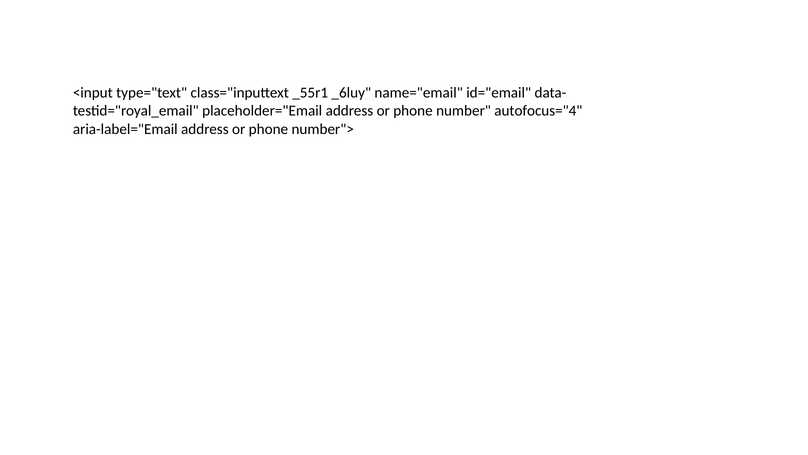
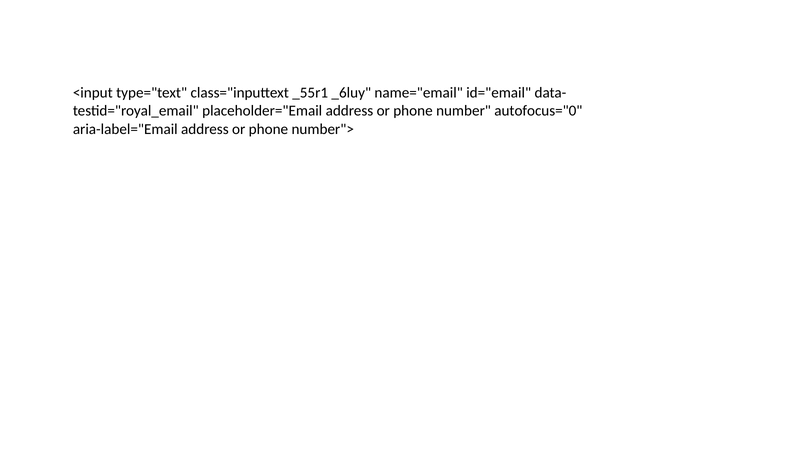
autofocus="4: autofocus="4 -> autofocus="0 (538, 111)
